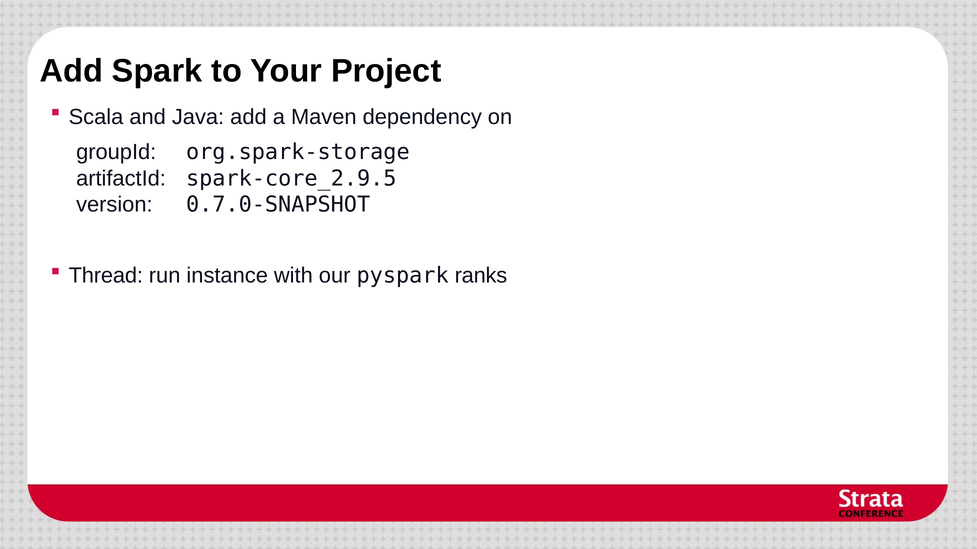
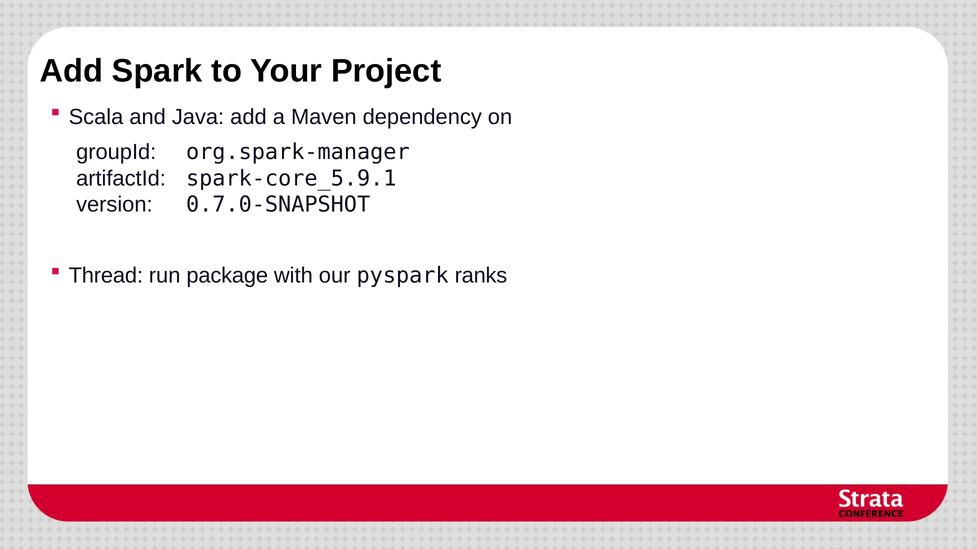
org.spark-storage: org.spark-storage -> org.spark-manager (298, 152)
spark-core_2.9.5: spark-core_2.9.5 -> spark-core_5.9.1 (291, 179)
instance: instance -> package (227, 276)
